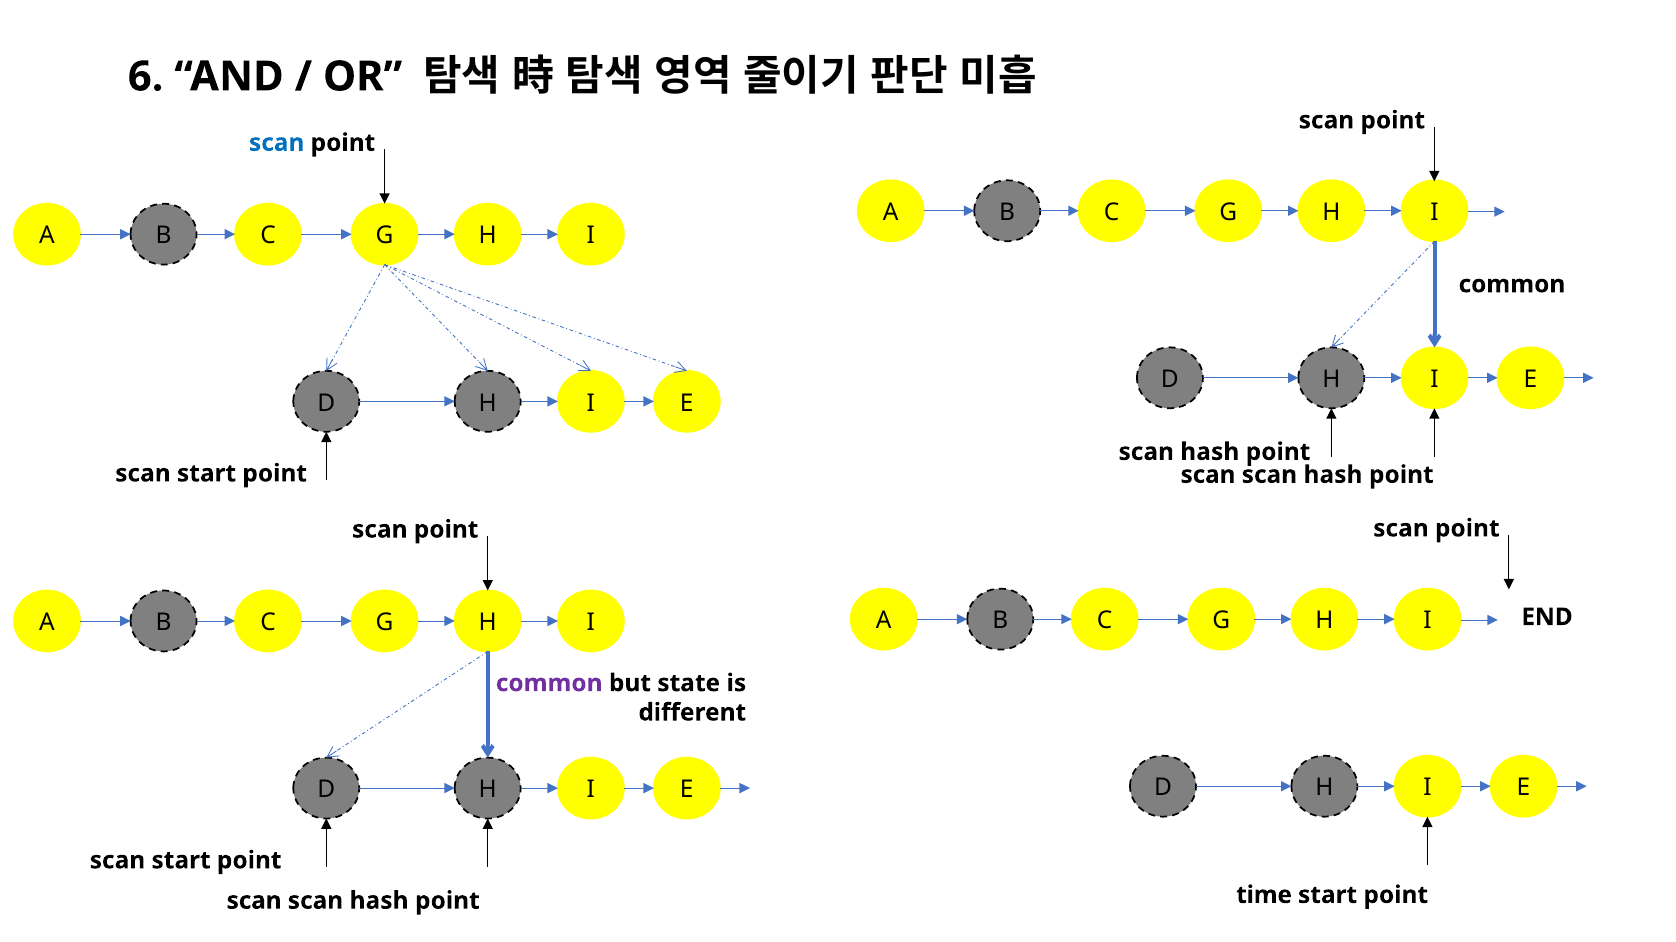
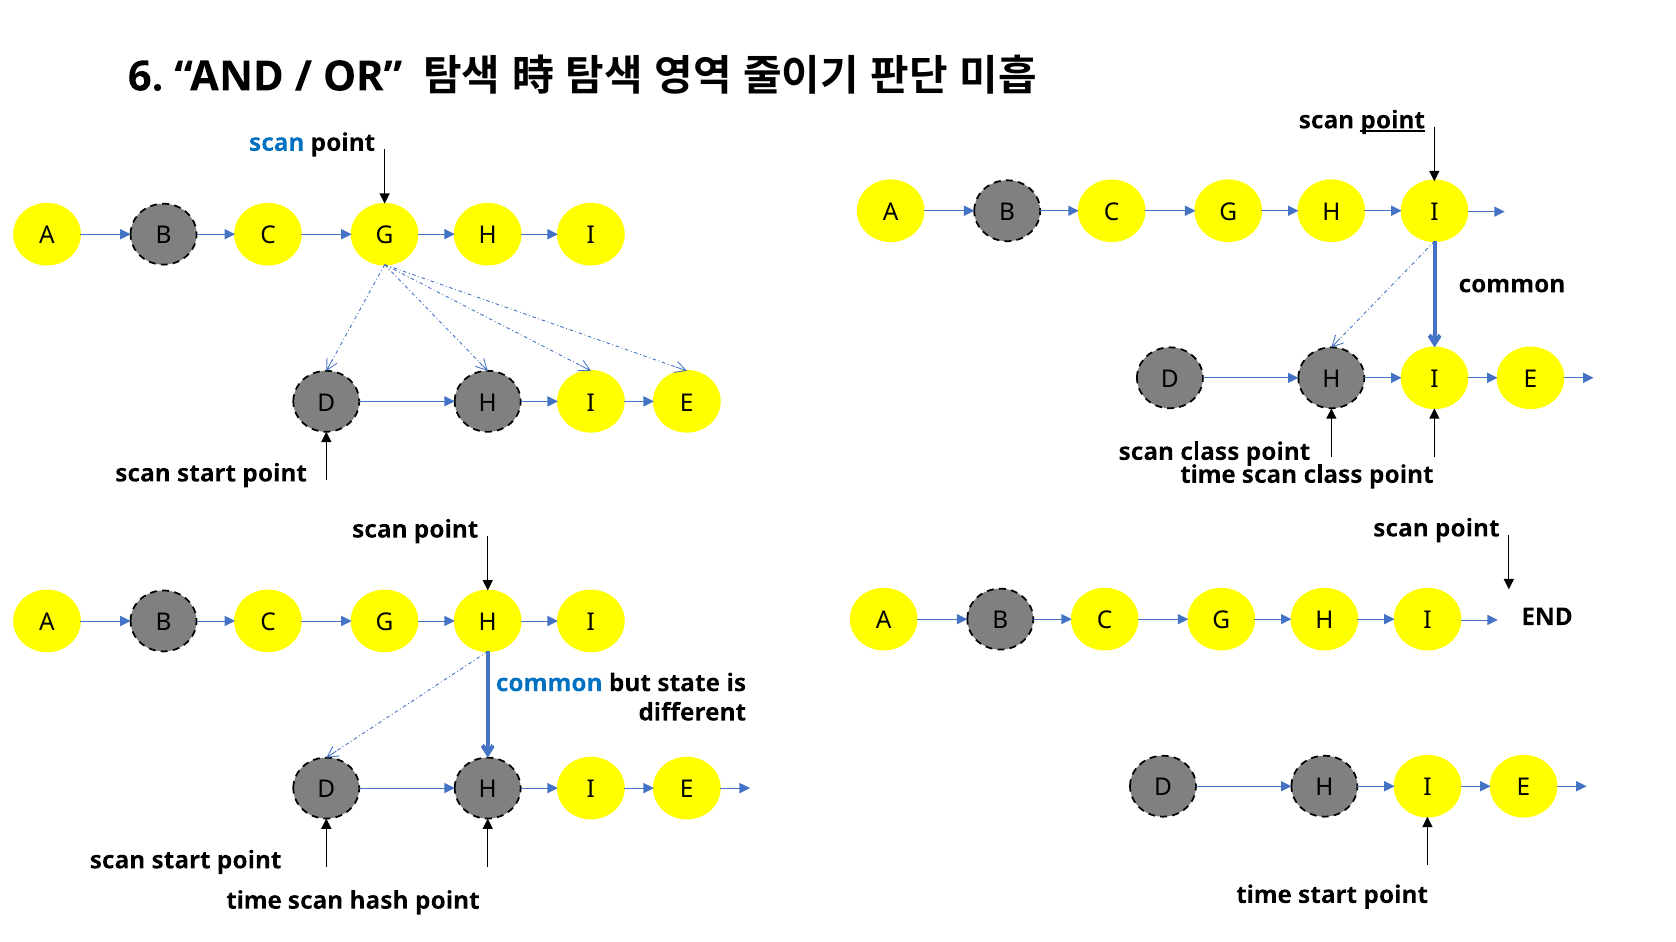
point underline: none -> present (1393, 120)
hash: hash -> class (1210, 452)
scan: scan -> time (1208, 475)
hash: hash -> class (1333, 475)
common colour: purple -> blue (549, 684)
scan: scan -> time (254, 901)
